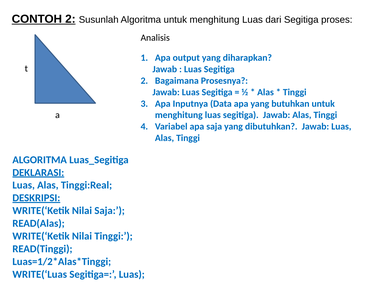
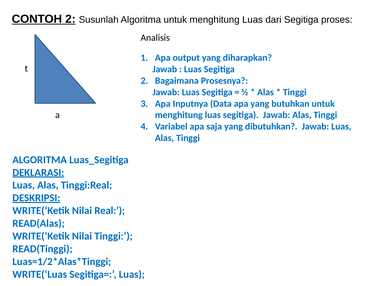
Nilai Saja: Saja -> Real (110, 211)
